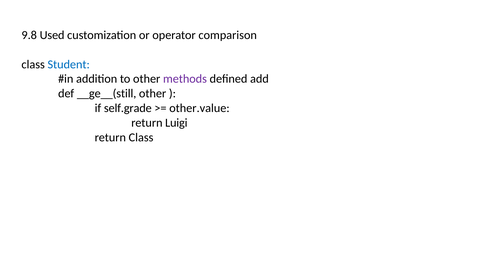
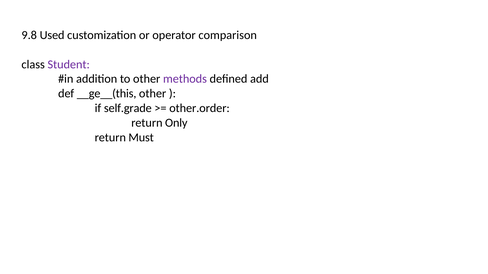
Student colour: blue -> purple (69, 64)
__ge__(still: __ge__(still -> __ge__(this (107, 94)
other.value: other.value -> other.order (199, 108)
Luigi: Luigi -> Only (176, 123)
return Class: Class -> Must (141, 138)
